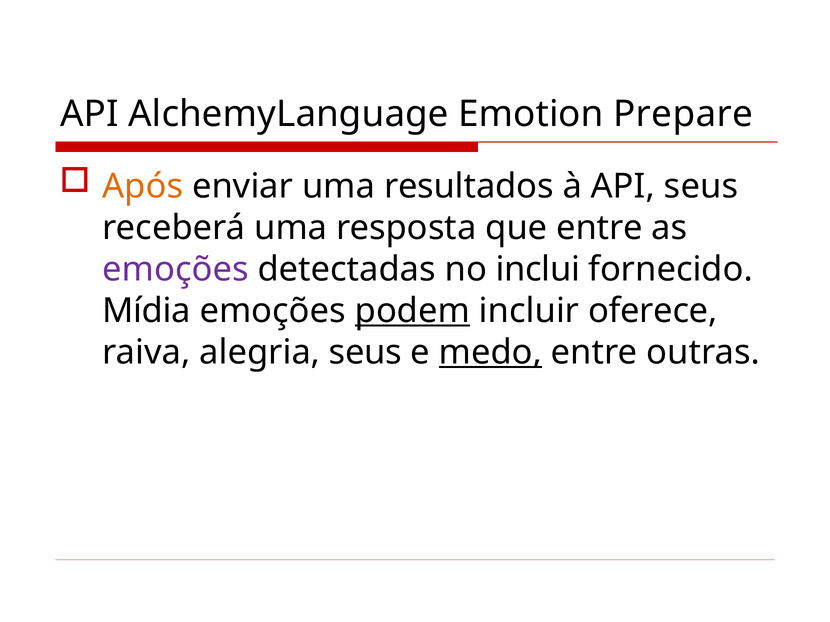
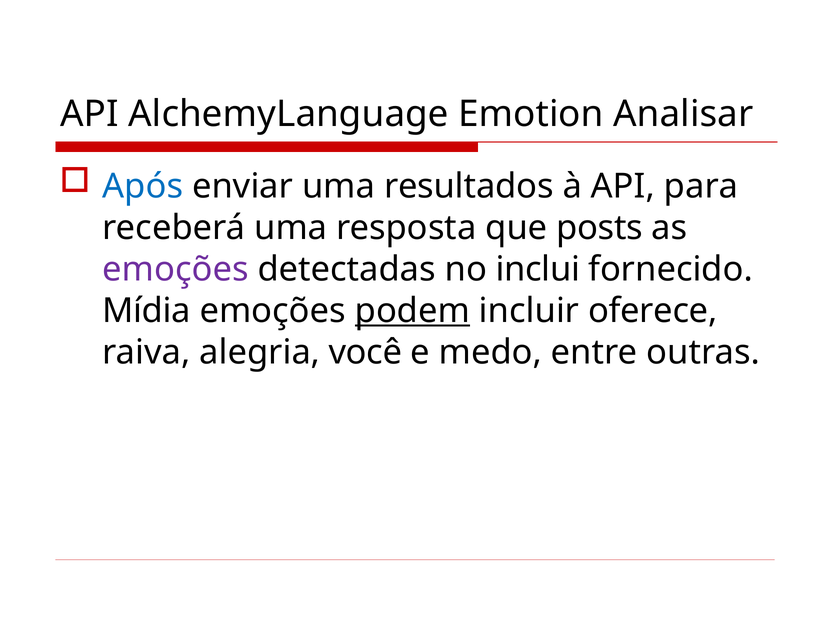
Prepare: Prepare -> Analisar (683, 114)
Após colour: orange -> blue (143, 186)
API seus: seus -> para (701, 186)
que entre: entre -> posts (600, 228)
alegria seus: seus -> você (365, 352)
medo underline: present -> none (490, 352)
